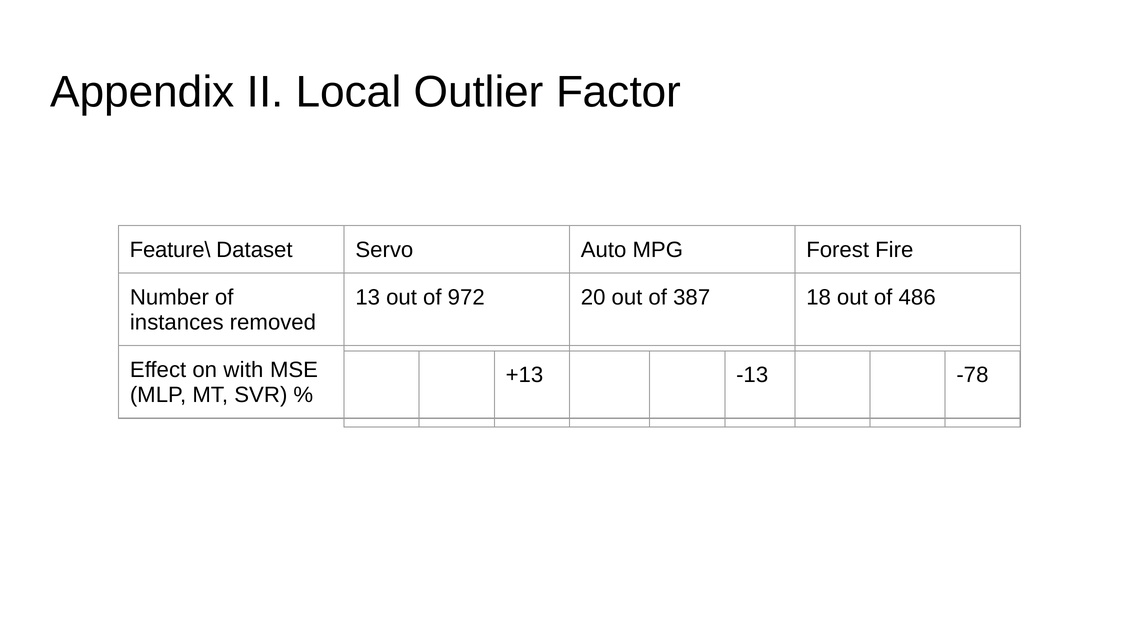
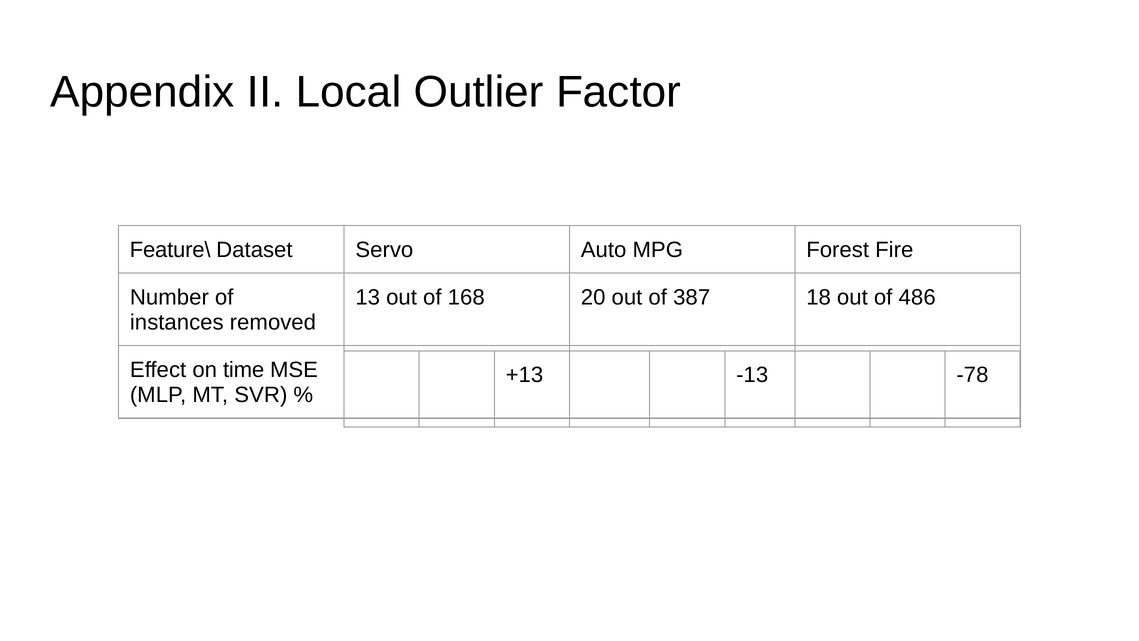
972: 972 -> 168 (466, 297)
with: with -> time (244, 370)
